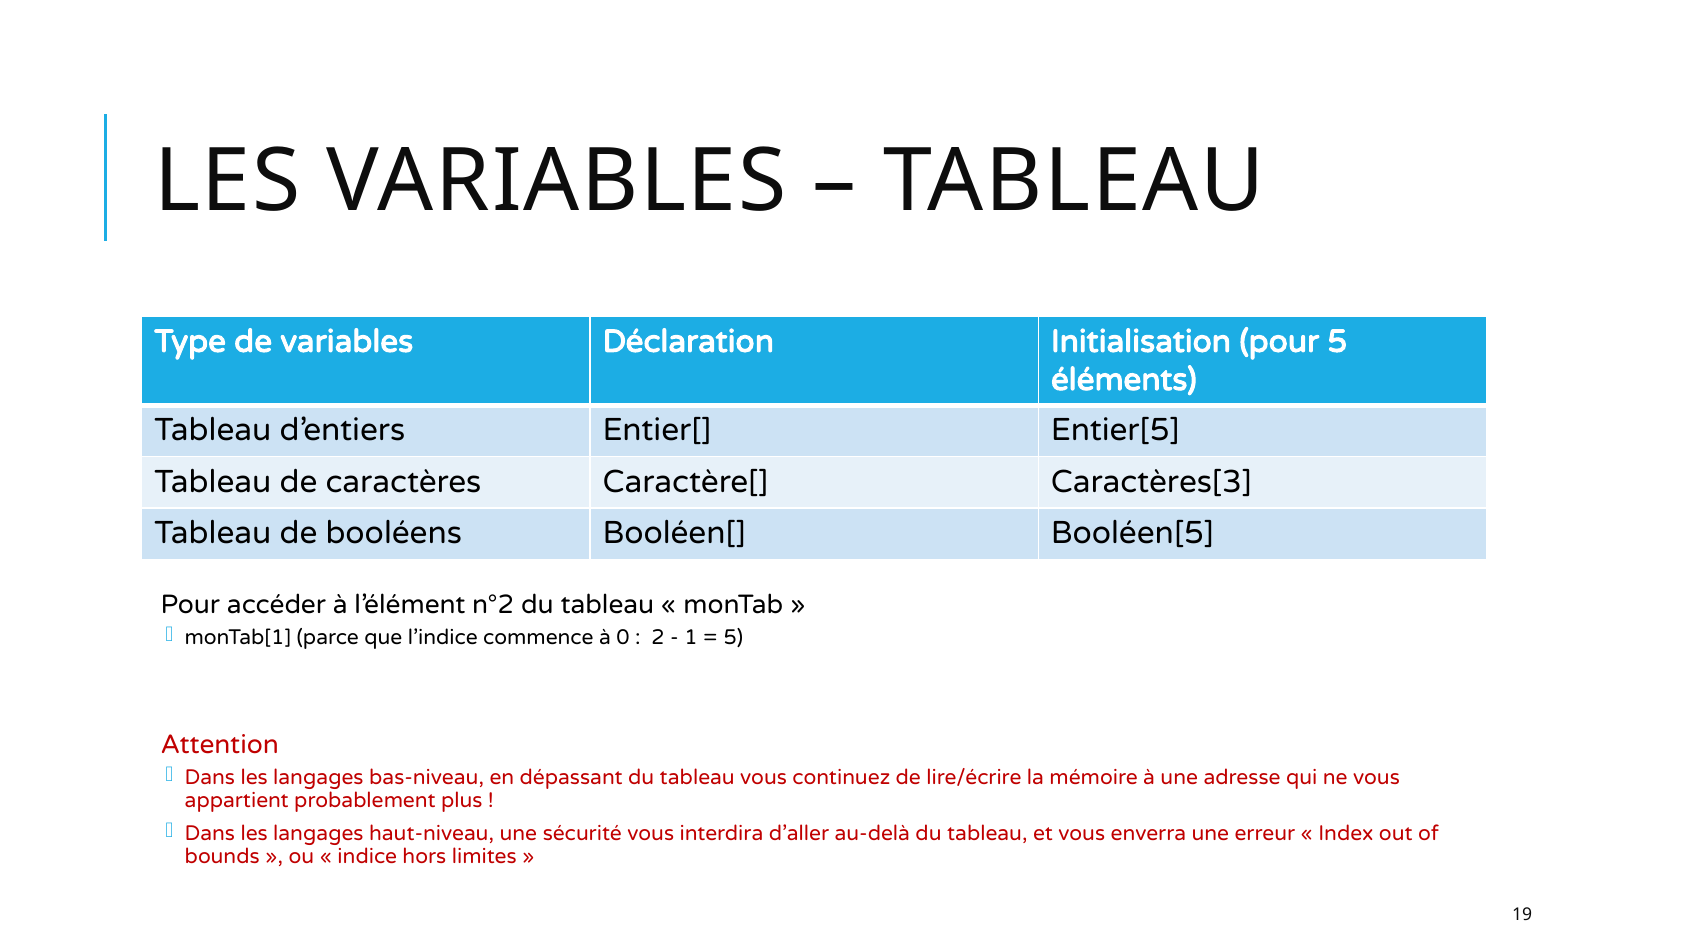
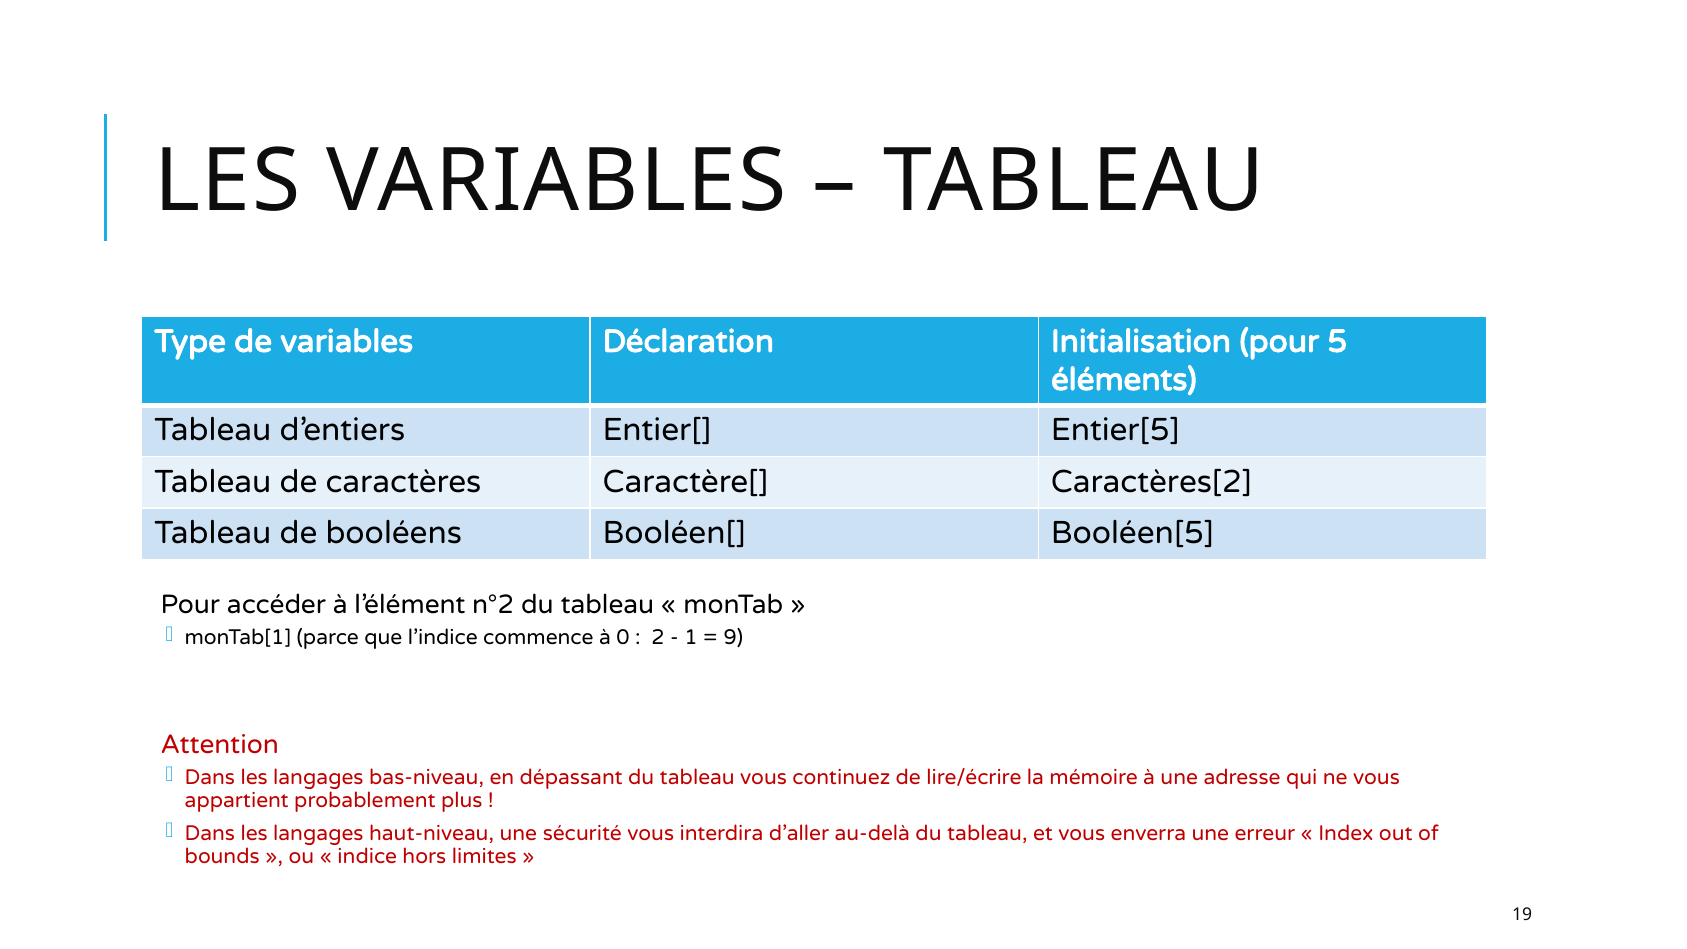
Caractères[3: Caractères[3 -> Caractères[2 (1152, 482)
5: 5 -> 9 (733, 638)
